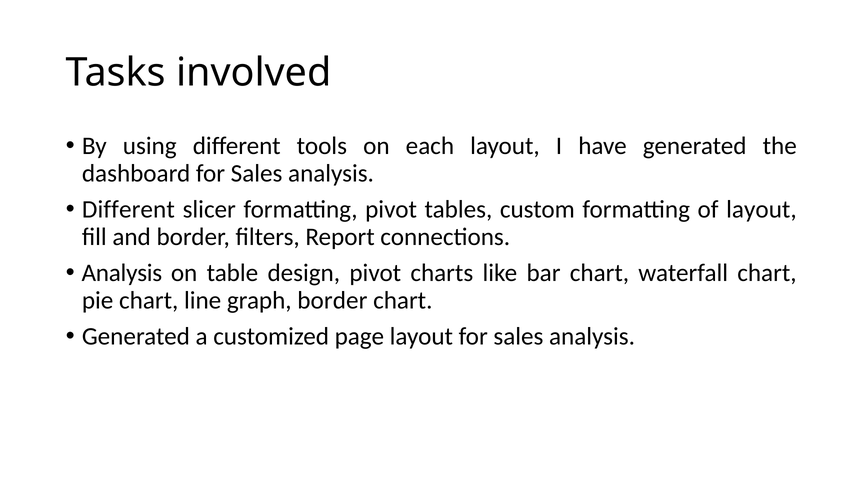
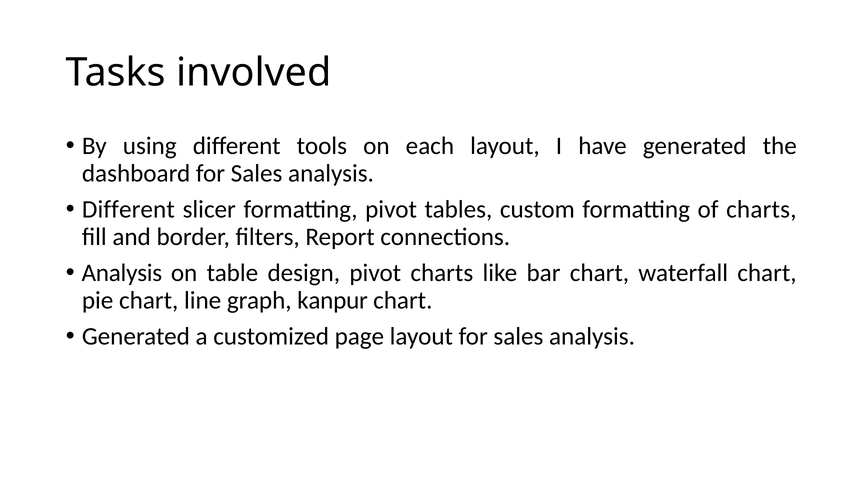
of layout: layout -> charts (761, 209)
graph border: border -> kanpur (333, 300)
